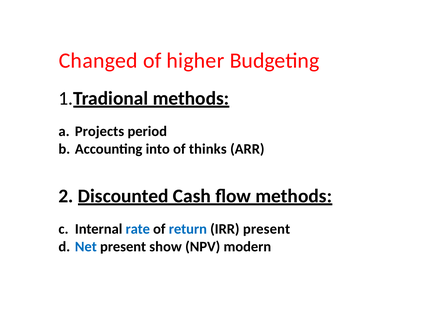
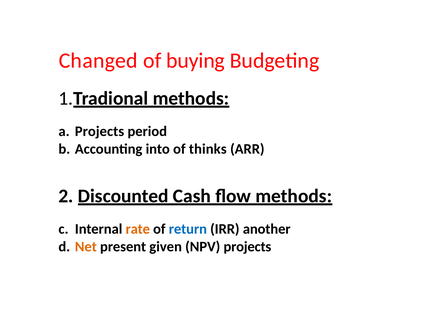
higher: higher -> buying (196, 60)
rate colour: blue -> orange (138, 229)
IRR present: present -> another (267, 229)
Net colour: blue -> orange (86, 246)
show: show -> given (166, 246)
NPV modern: modern -> projects (247, 246)
